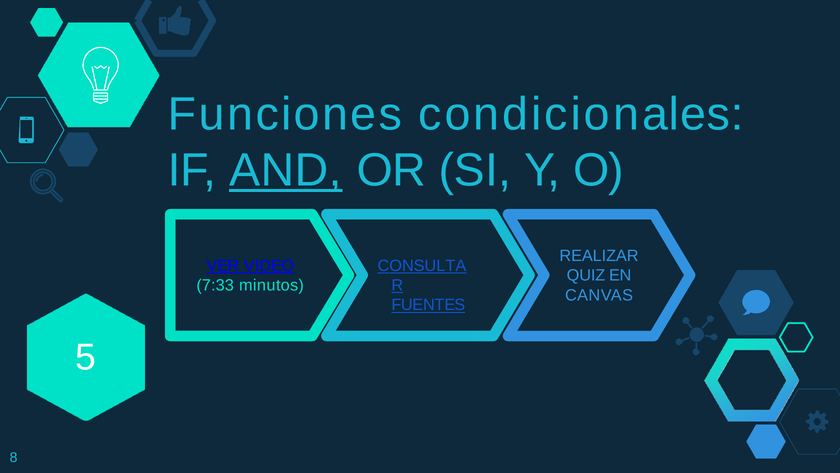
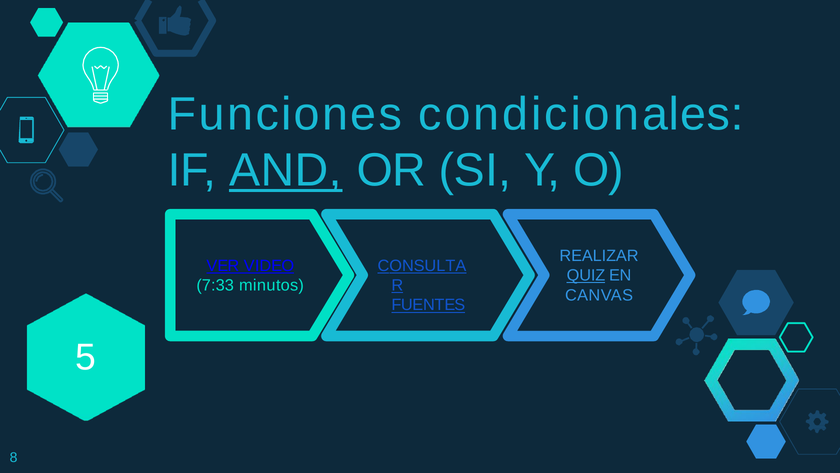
QUIZ underline: none -> present (586, 275)
